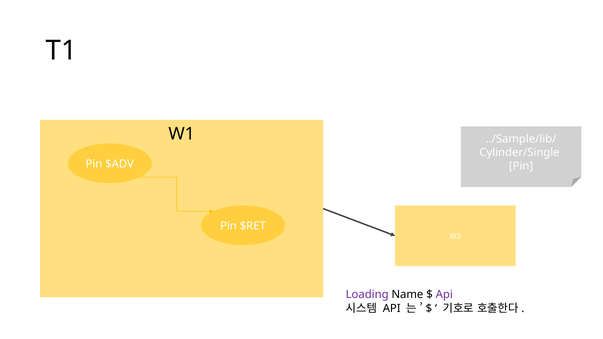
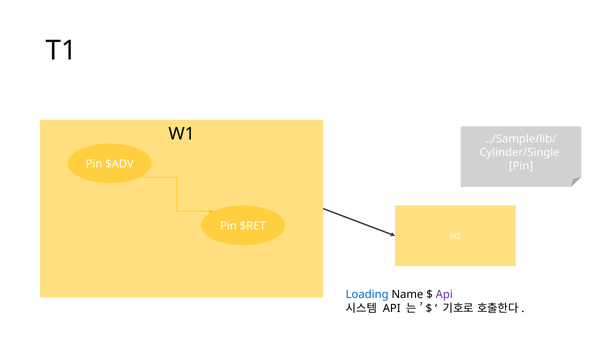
Loading colour: purple -> blue (367, 295)
